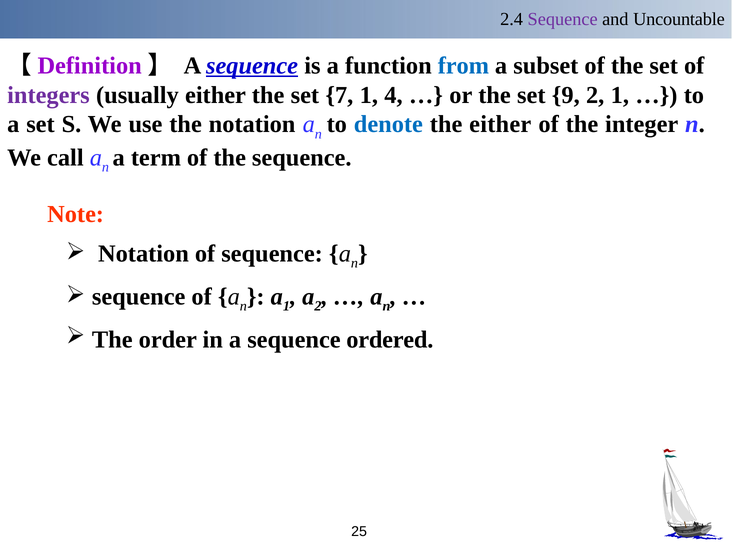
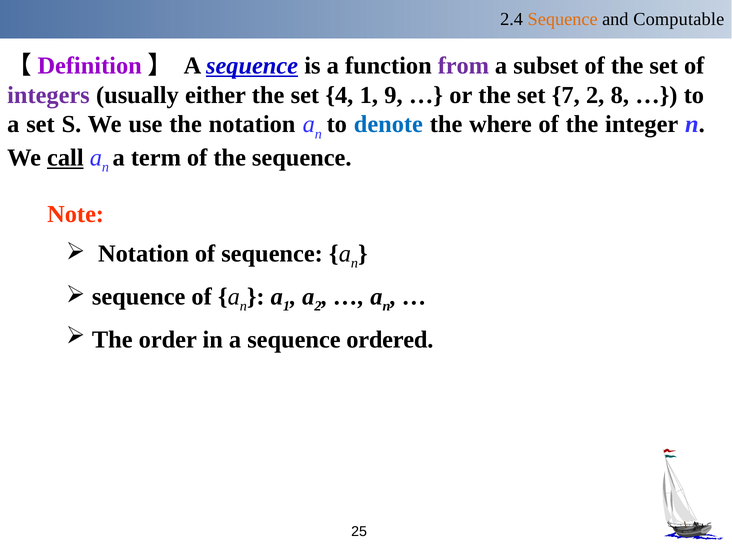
Sequence colour: purple -> orange (563, 19)
Uncountable: Uncountable -> Computable (679, 19)
from colour: blue -> purple (463, 66)
7: 7 -> 4 (339, 95)
4: 4 -> 9 (393, 95)
9: 9 -> 7 (566, 95)
2 1: 1 -> 8 (620, 95)
the either: either -> where (500, 124)
call underline: none -> present (65, 158)
